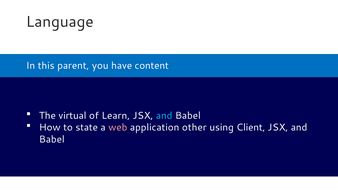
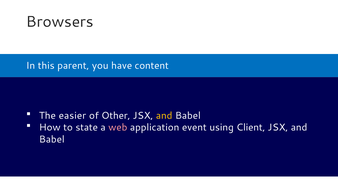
Language: Language -> Browsers (60, 22)
virtual: virtual -> easier (72, 116)
Learn: Learn -> Other (116, 116)
and colour: light blue -> yellow (164, 116)
other: other -> event (194, 128)
